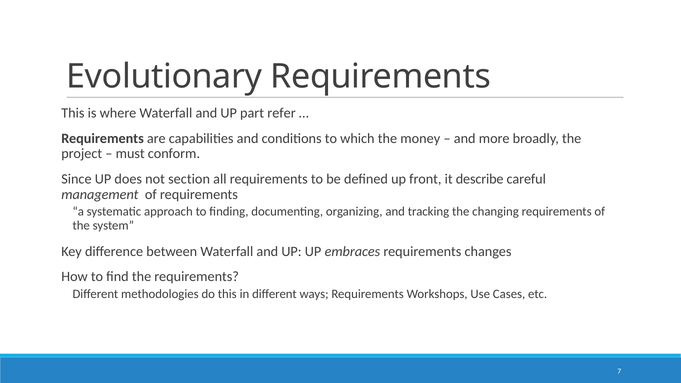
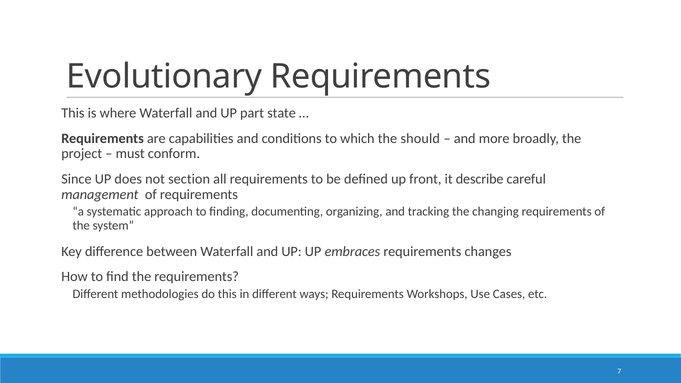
refer: refer -> state (282, 113)
money: money -> should (420, 138)
